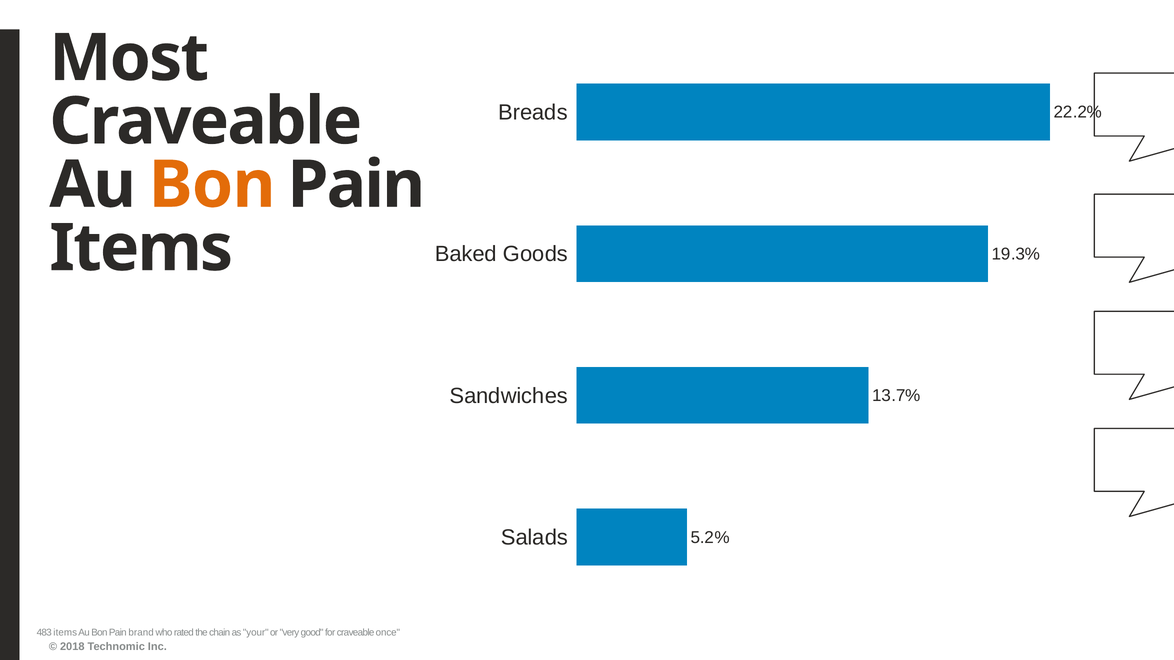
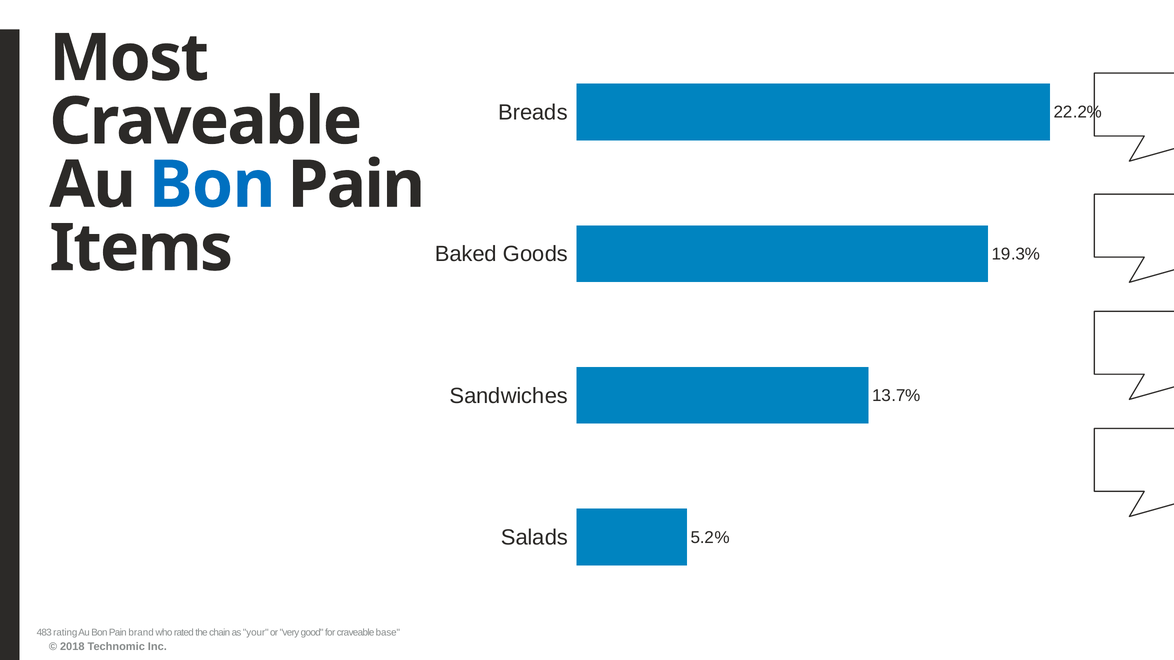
Bon colour: orange -> blue (212, 185)
483 items: items -> rating (65, 633)
once: once -> base (388, 633)
